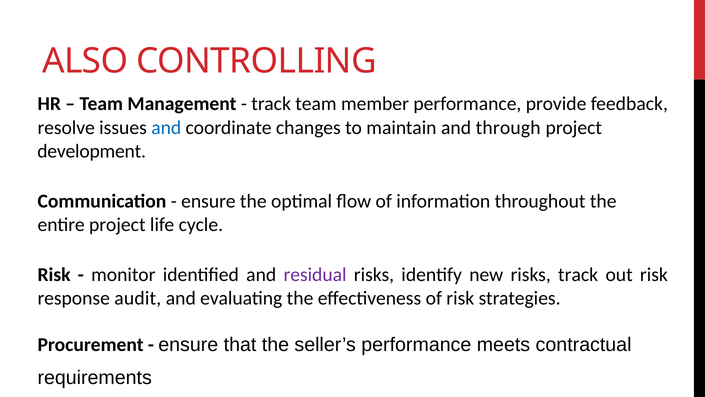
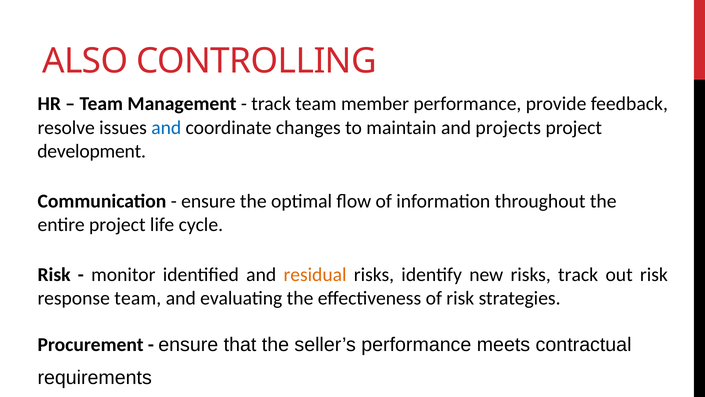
through: through -> projects (508, 127)
residual colour: purple -> orange (315, 275)
response audit: audit -> team (138, 298)
